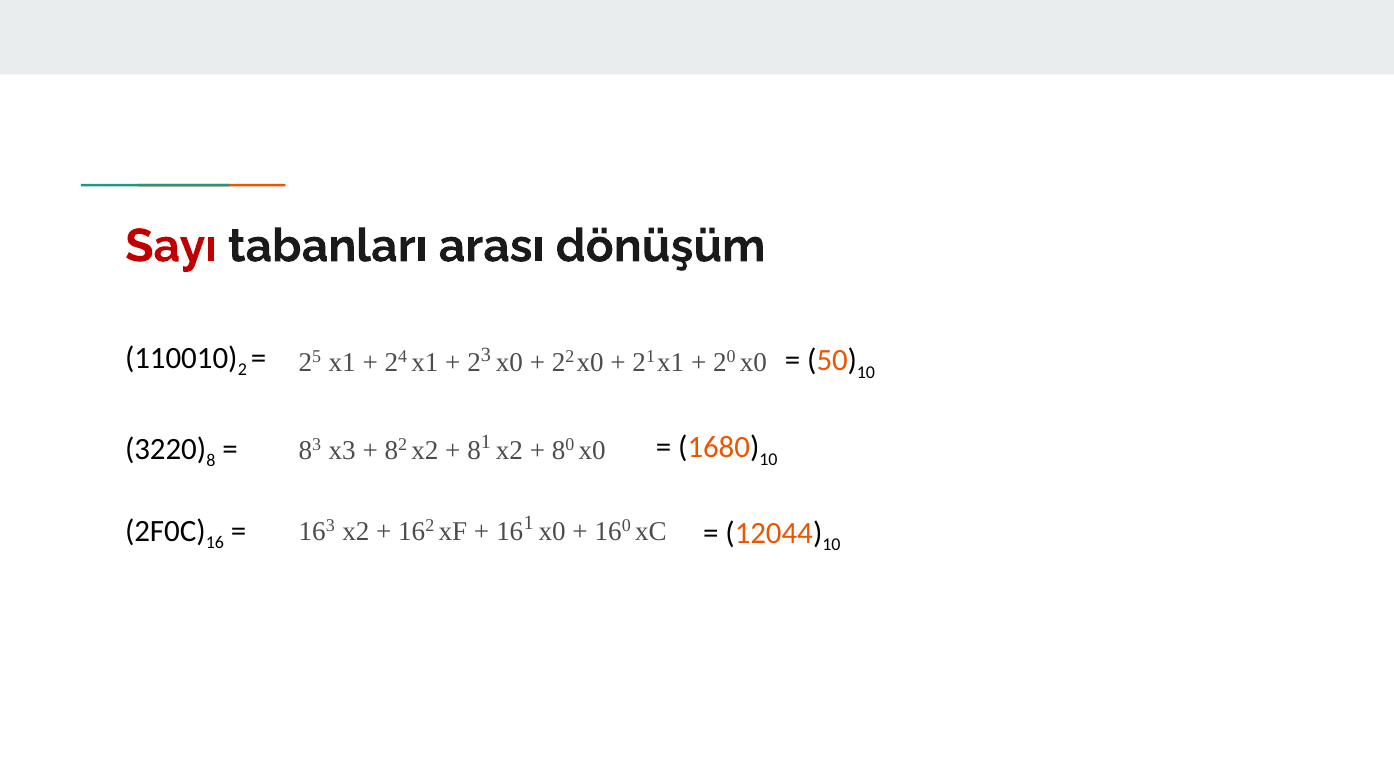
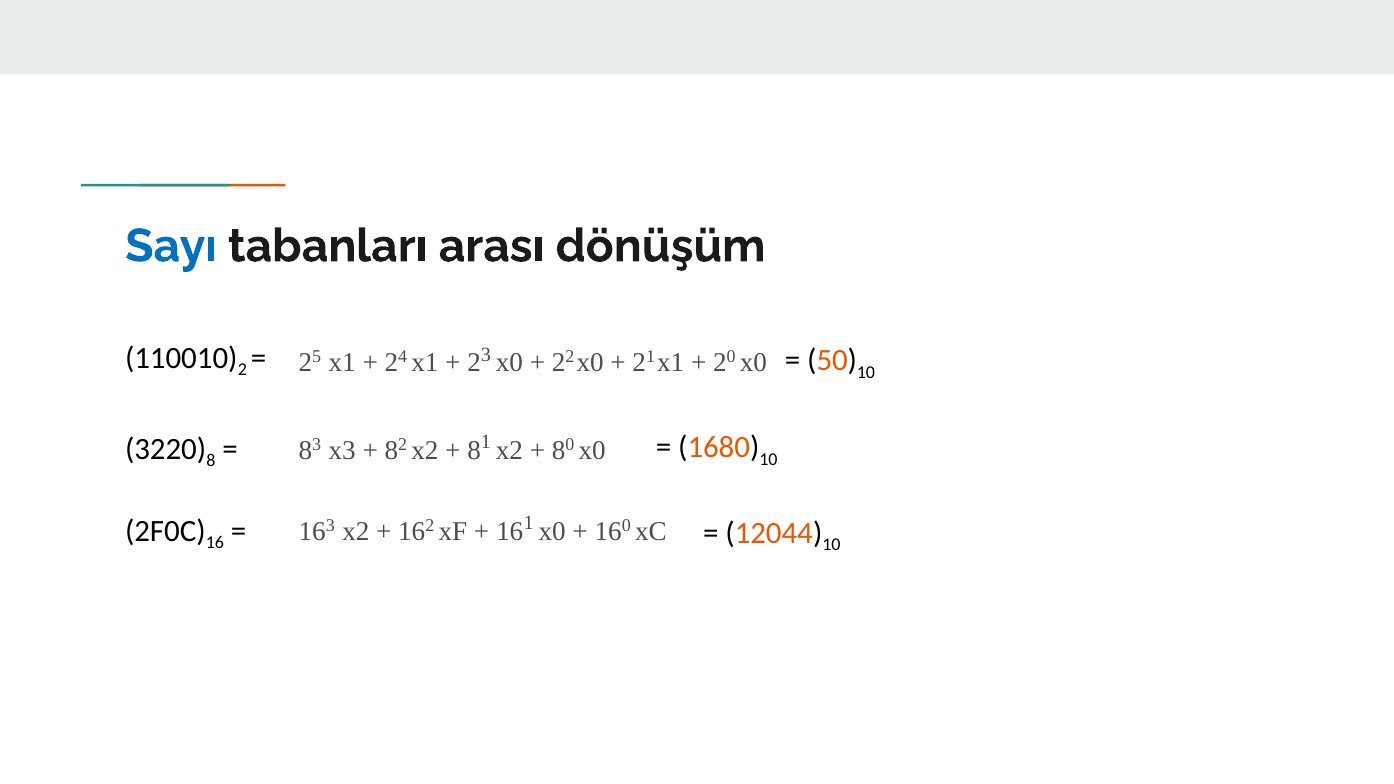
Sayı colour: red -> blue (171, 246)
